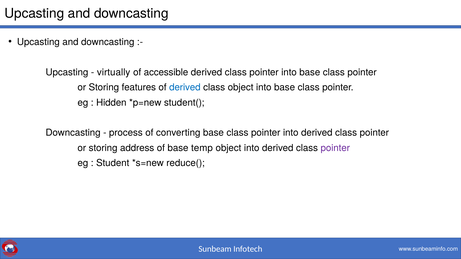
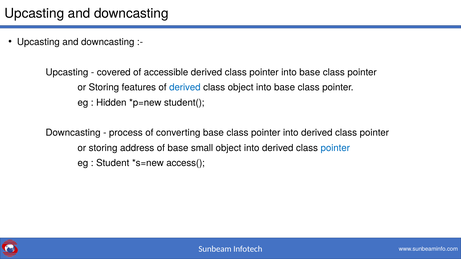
virtually: virtually -> covered (114, 72)
temp: temp -> small (202, 148)
pointer colour: purple -> blue (335, 148)
reduce(: reduce( -> access( (186, 163)
